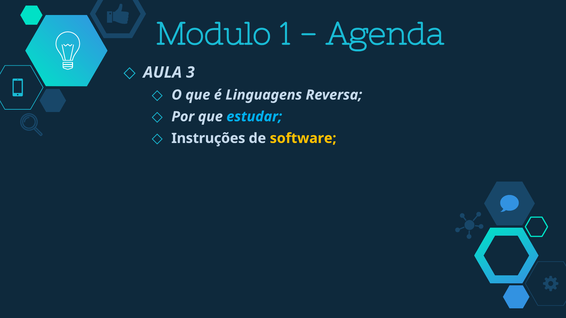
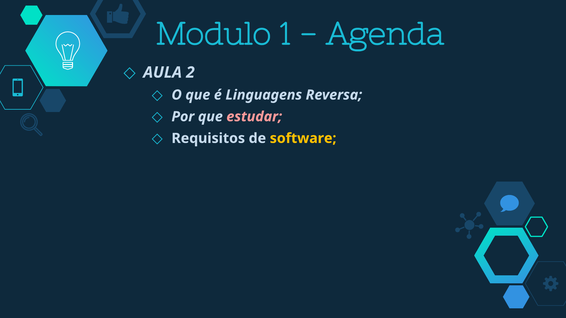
3: 3 -> 2 (190, 72)
estudar colour: light blue -> pink (254, 117)
Instruções: Instruções -> Requisitos (208, 138)
